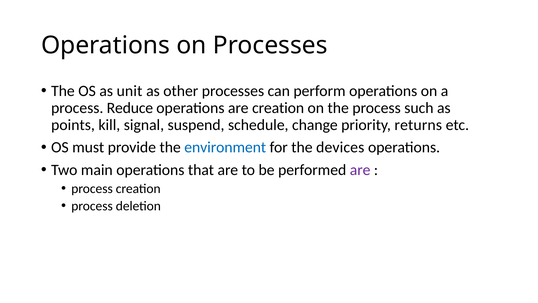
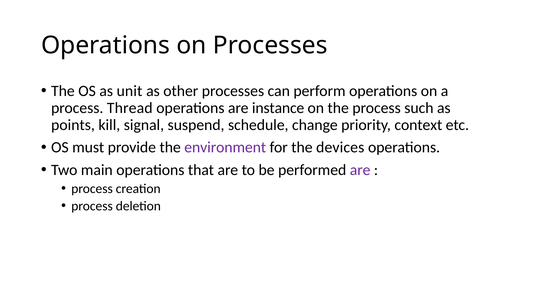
Reduce: Reduce -> Thread (130, 108)
are creation: creation -> instance (278, 108)
returns: returns -> context (418, 125)
environment colour: blue -> purple (225, 147)
